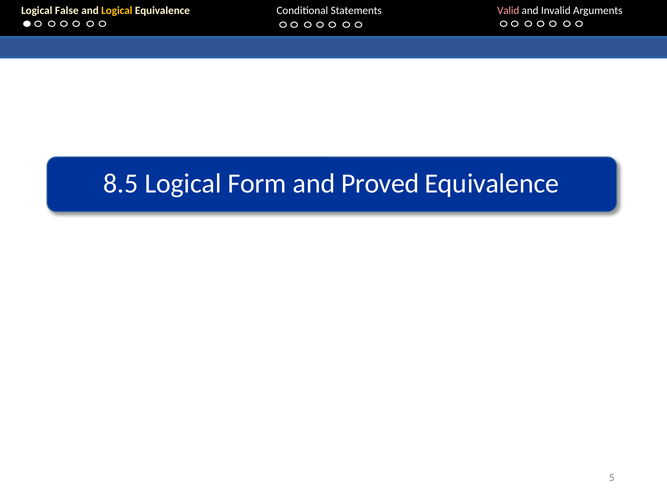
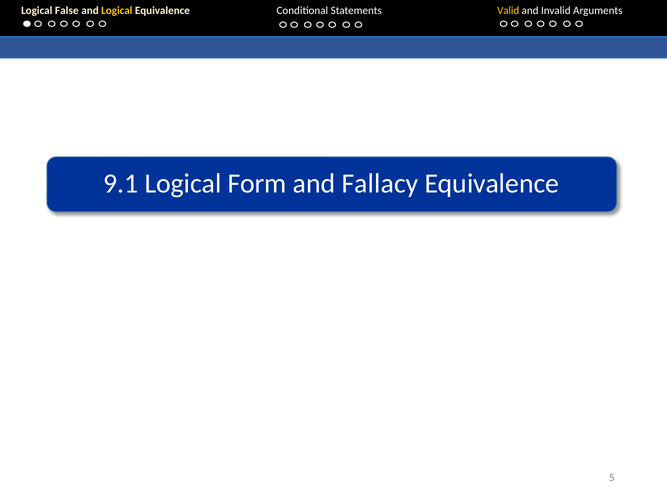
Valid colour: pink -> yellow (508, 11)
8.5: 8.5 -> 9.1 (121, 184)
Proved: Proved -> Fallacy (380, 184)
